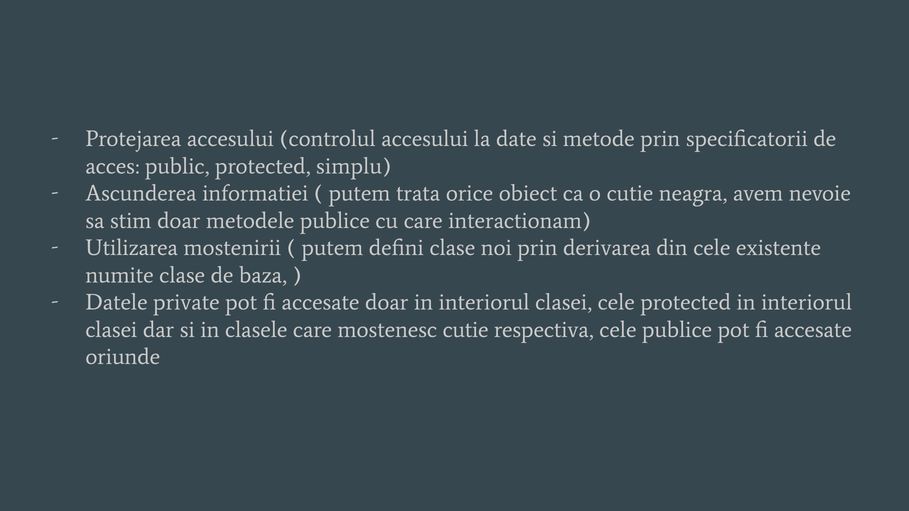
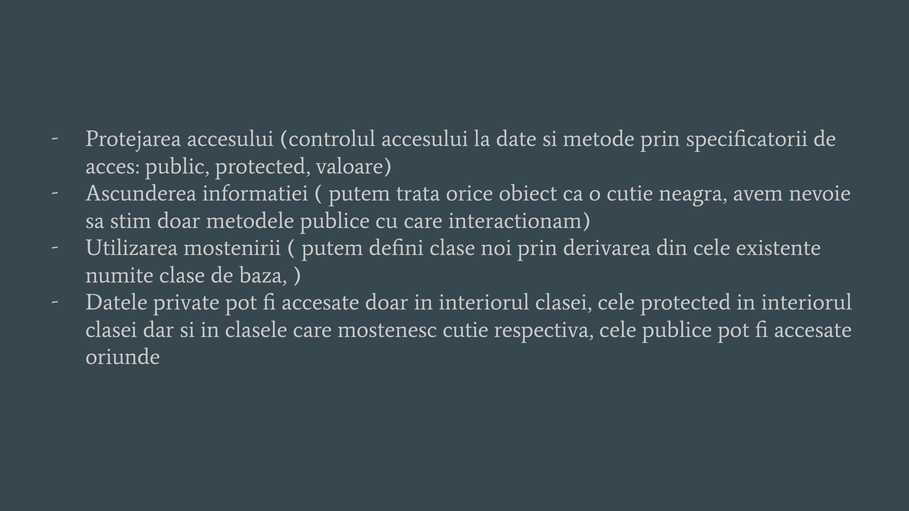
simplu: simplu -> valoare (354, 166)
